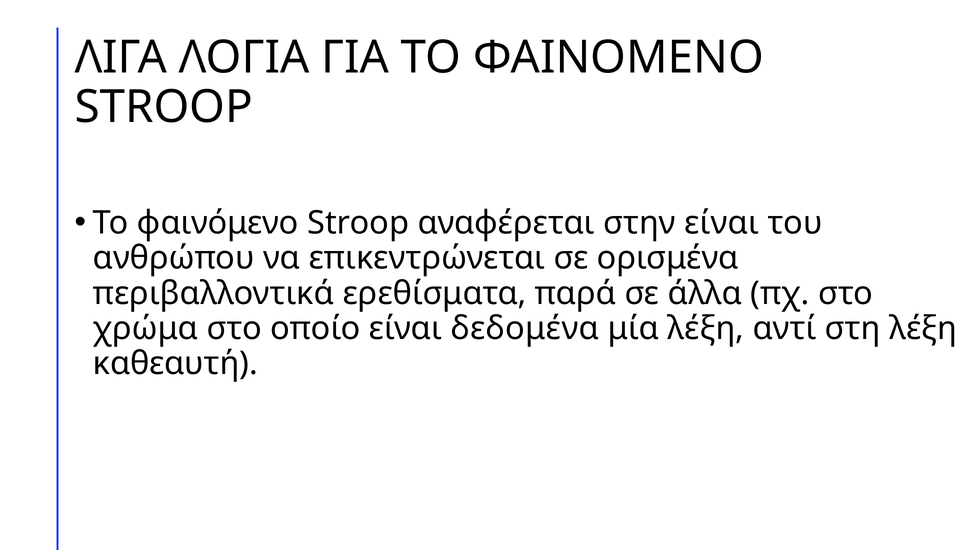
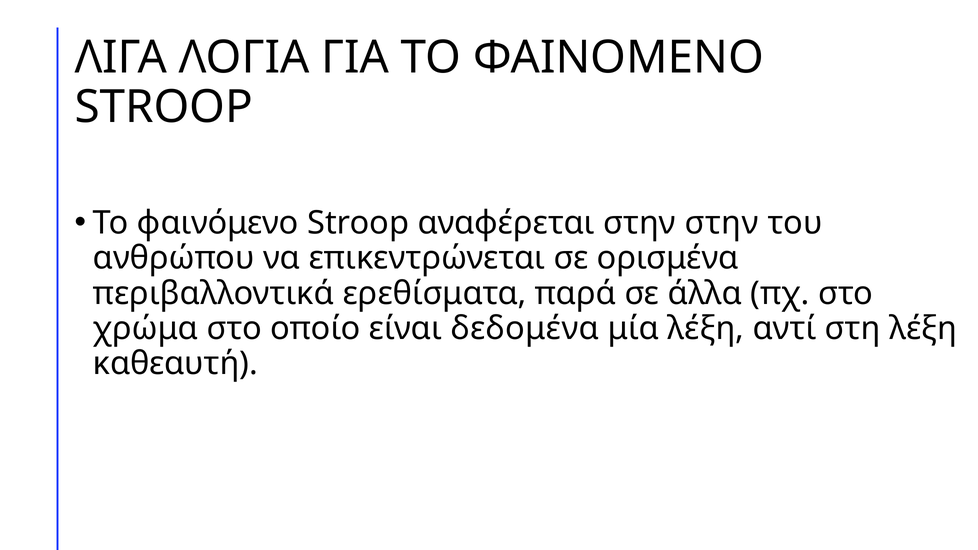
στην είναι: είναι -> στην (722, 223)
